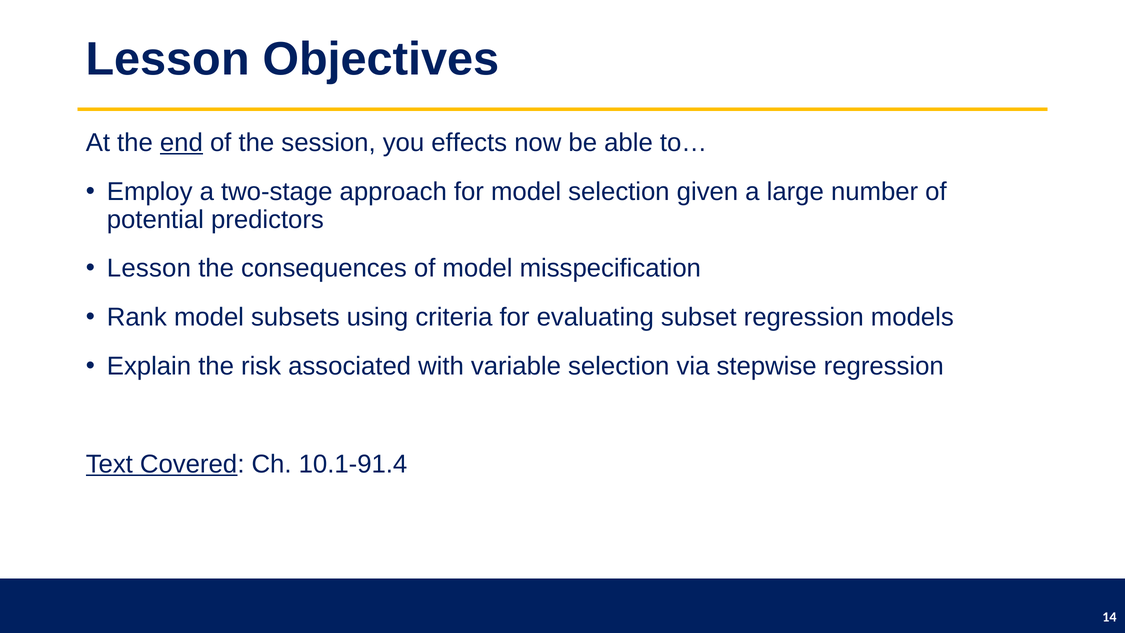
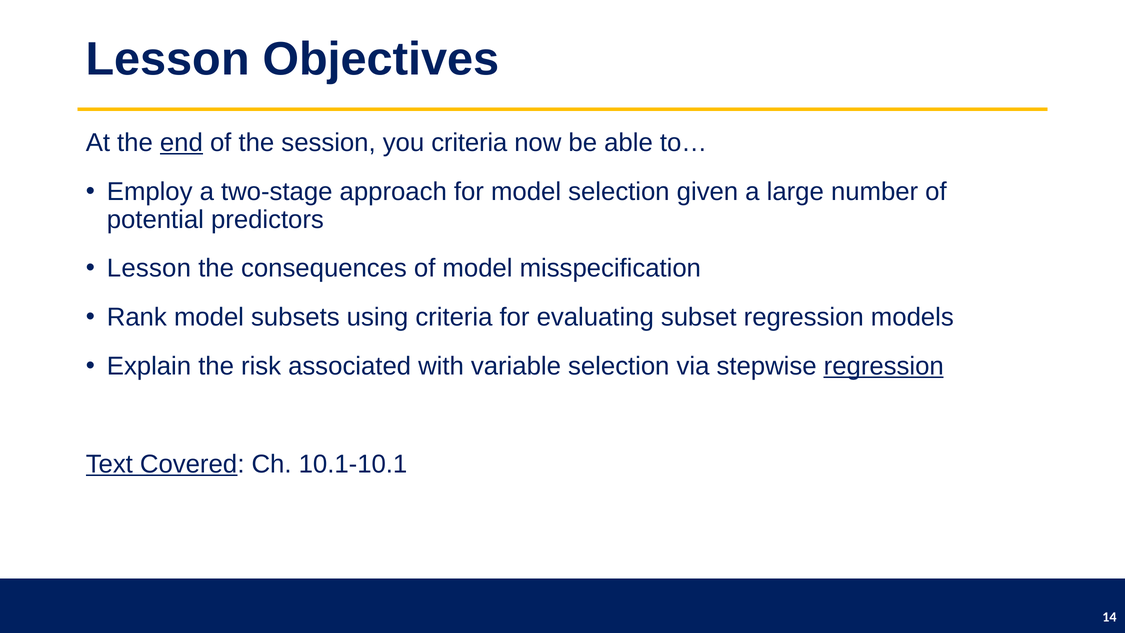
you effects: effects -> criteria (469, 143)
regression underline: none -> present (884, 366)
10.1-91.4: 10.1-91.4 -> 10.1-10.1 (353, 464)
